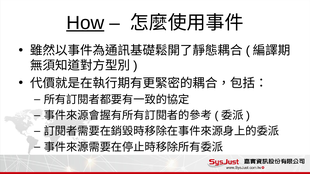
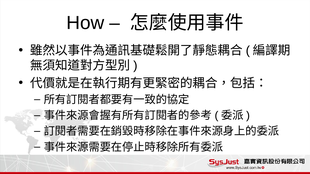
How underline: present -> none (85, 23)
